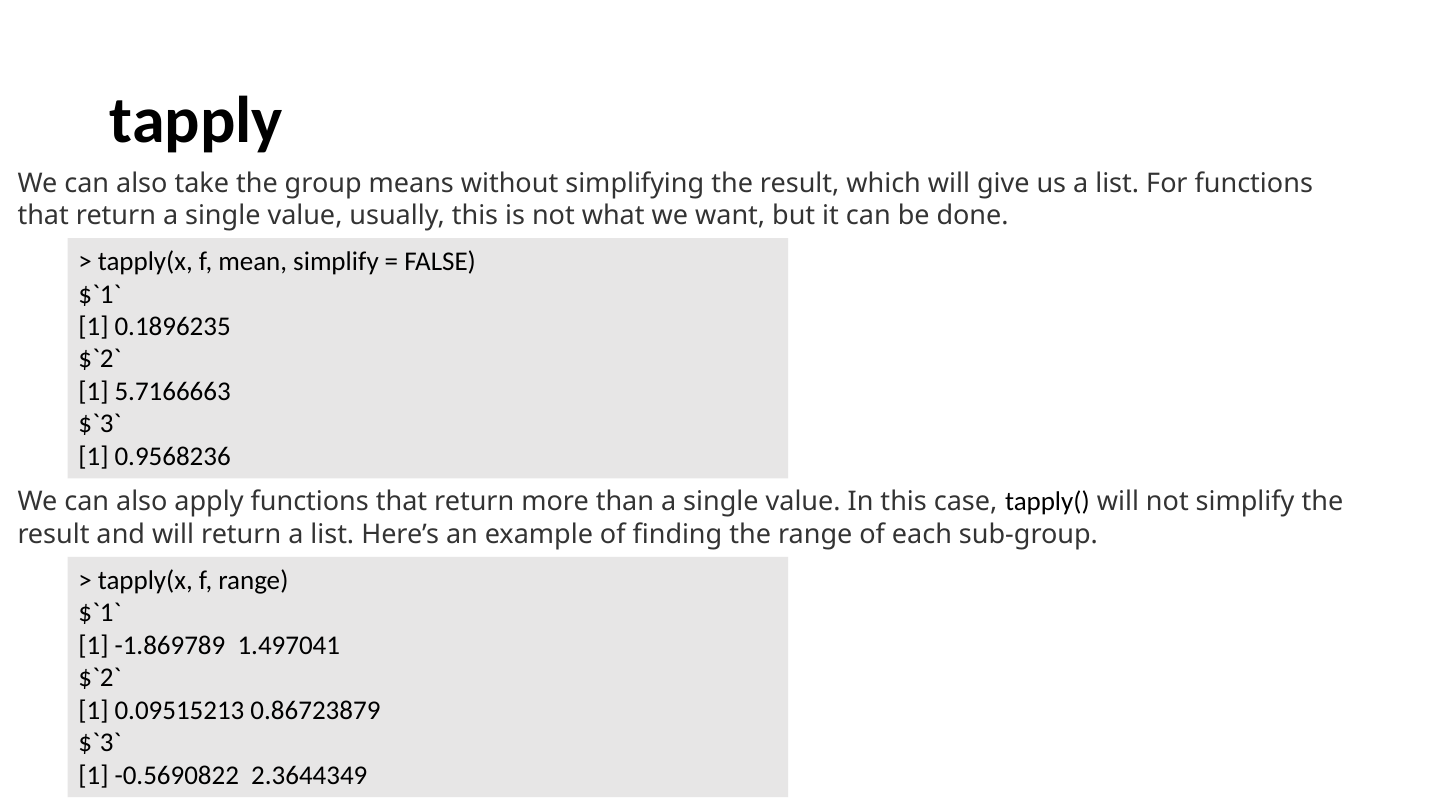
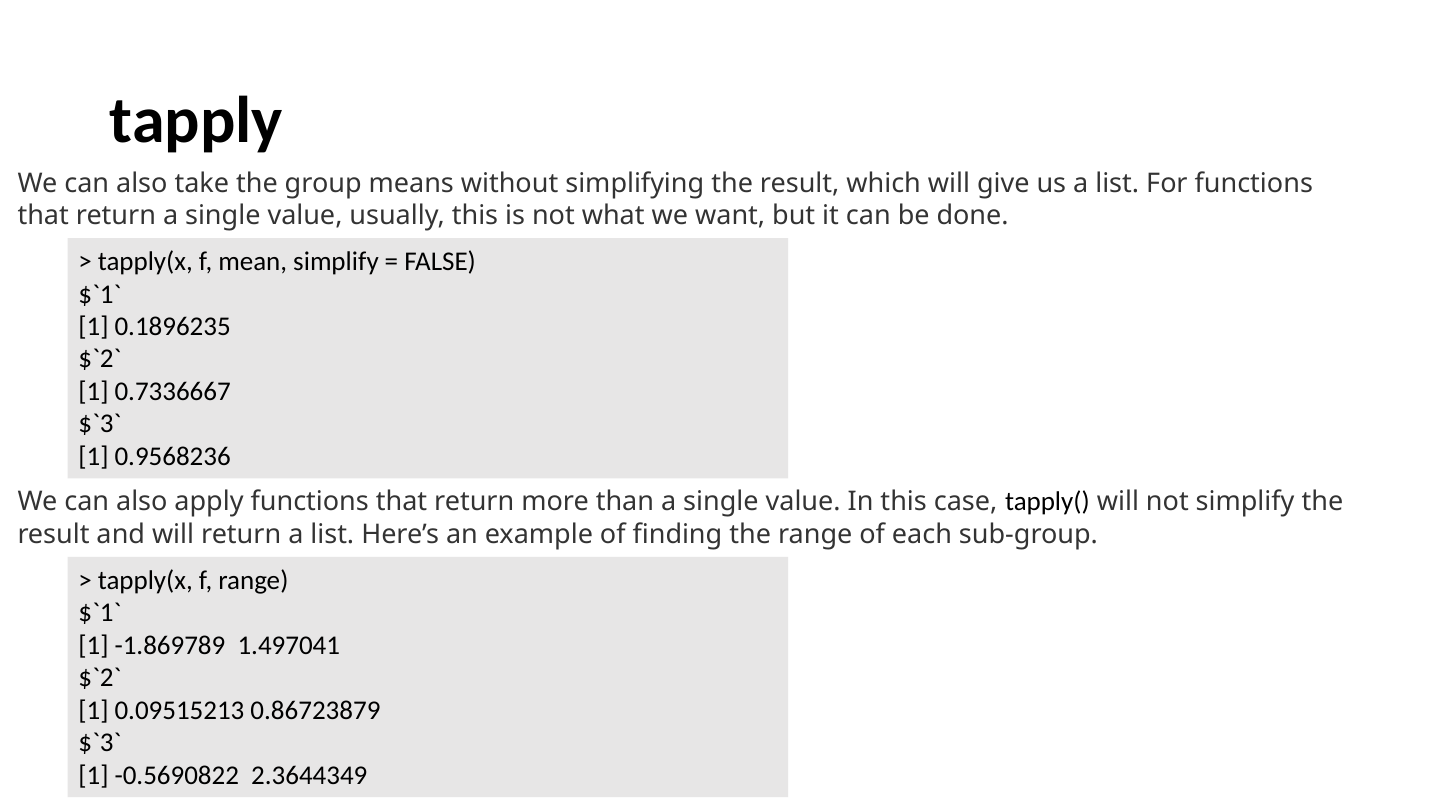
5.7166663: 5.7166663 -> 0.7336667 (173, 391)
